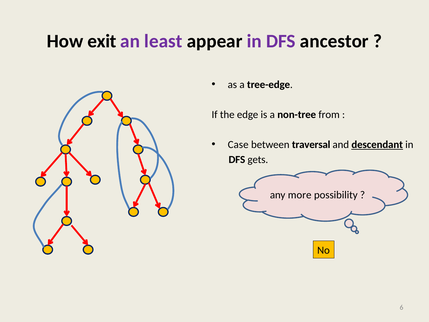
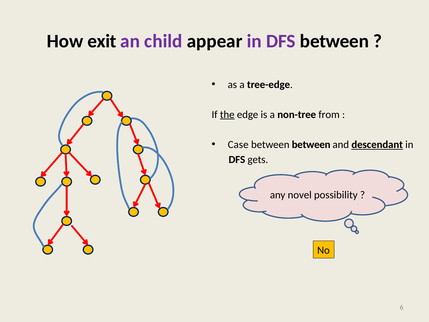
least: least -> child (163, 41)
DFS ancestor: ancestor -> between (334, 41)
the underline: none -> present (227, 114)
between traversal: traversal -> between (311, 144)
more: more -> novel (300, 195)
